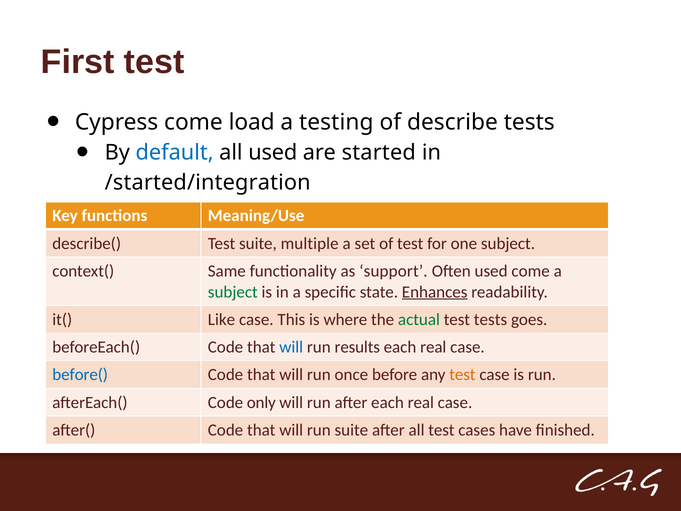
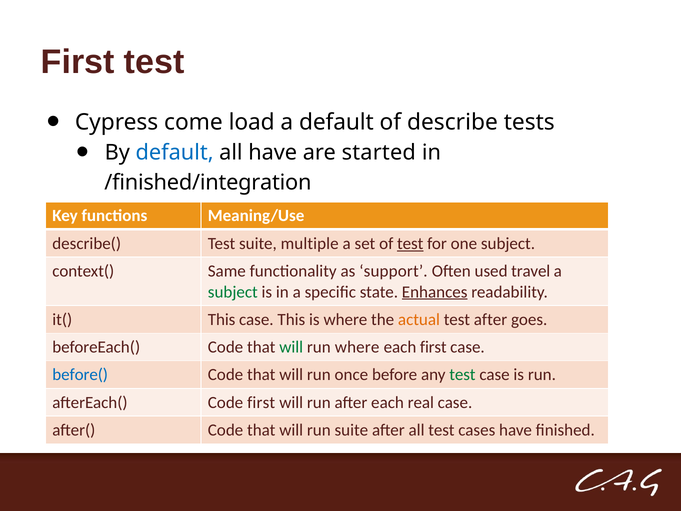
a testing: testing -> default (336, 122)
all used: used -> have (273, 153)
/started/integration: /started/integration -> /finished/integration (208, 183)
test underline: none -> present (410, 243)
used come: come -> travel (531, 271)
it( Like: Like -> This (222, 319)
actual colour: green -> orange (419, 319)
test tests: tests -> after (491, 319)
will colour: blue -> green (291, 347)
run results: results -> where (357, 347)
real: real -> first (433, 347)
test colour: orange -> green (462, 375)
Code only: only -> first (261, 402)
